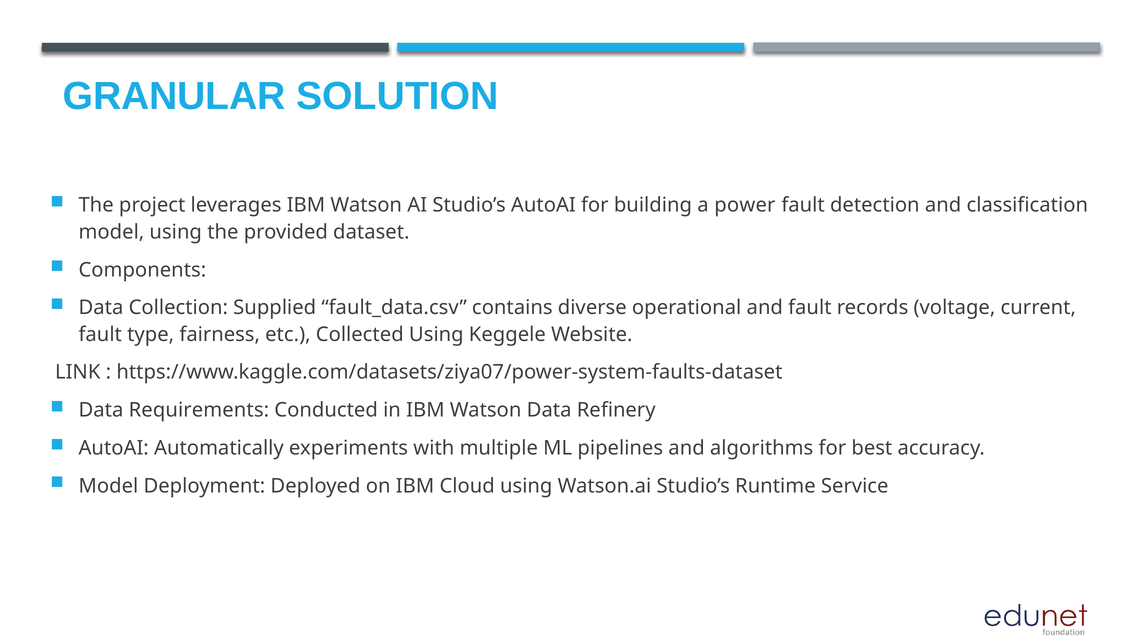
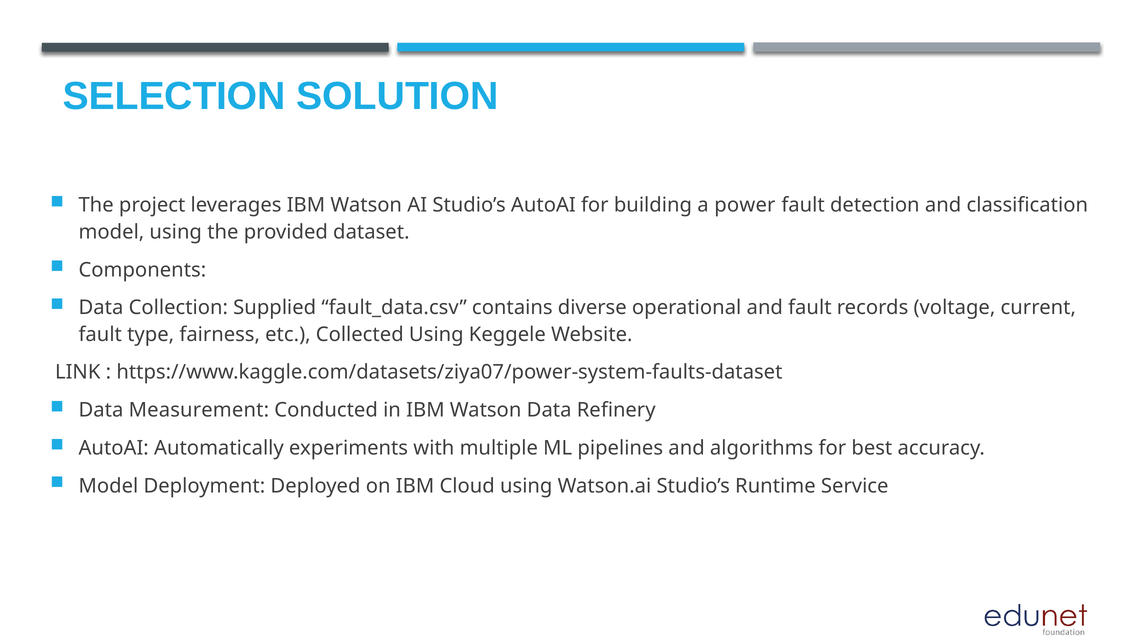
GRANULAR: GRANULAR -> SELECTION (174, 96)
Requirements: Requirements -> Measurement (199, 410)
